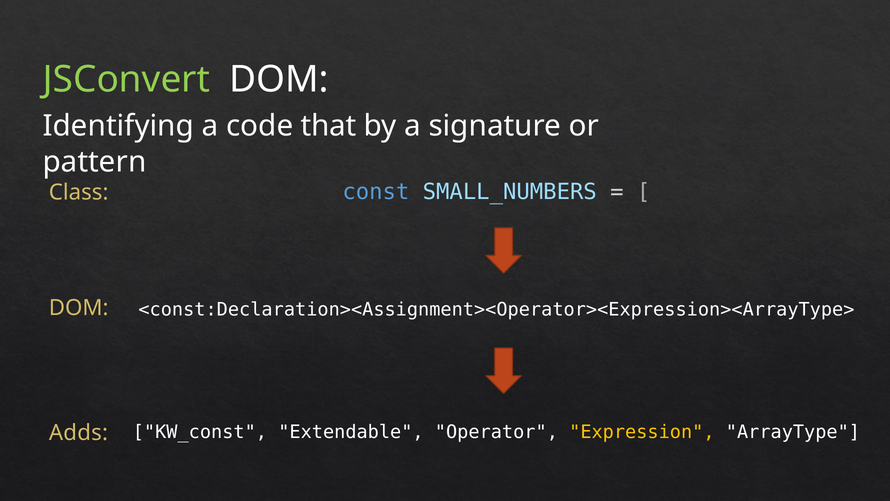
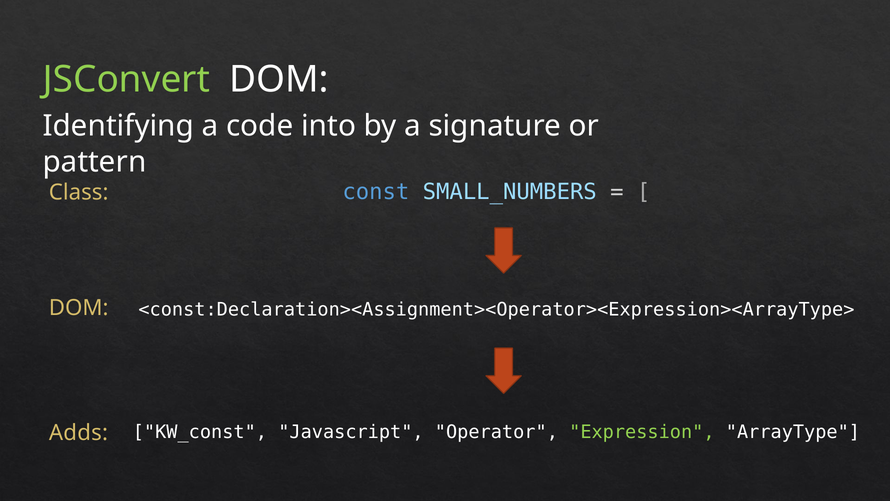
that: that -> into (328, 126)
Extendable: Extendable -> Javascript (351, 432)
Expression colour: yellow -> light green (642, 432)
